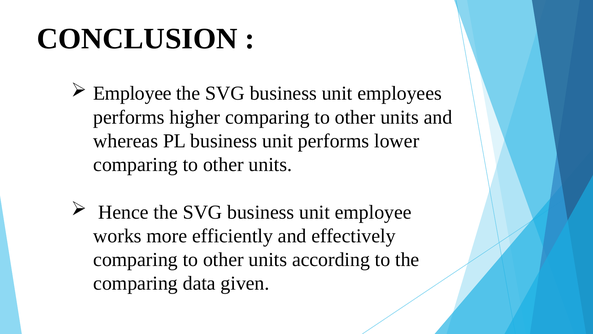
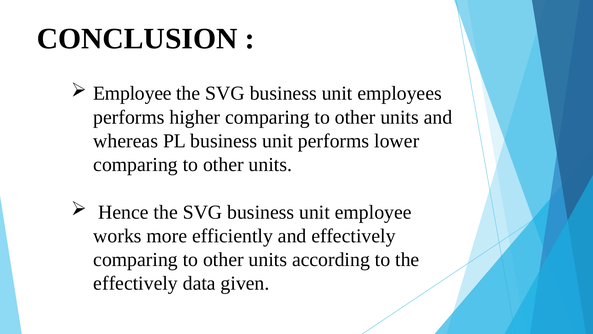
comparing: comparing -> effectively (136, 283)
